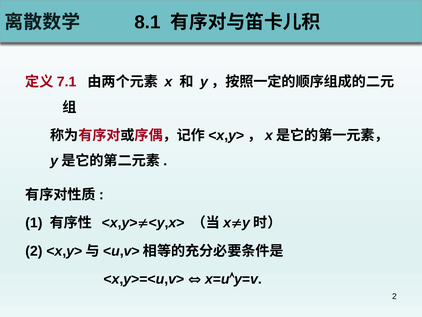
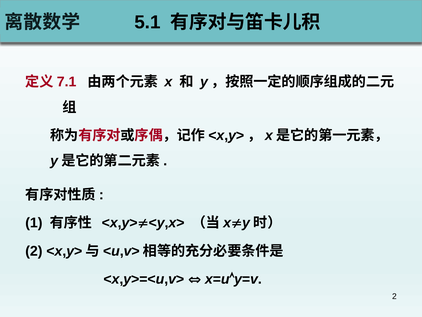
8.1: 8.1 -> 5.1 (147, 22)
